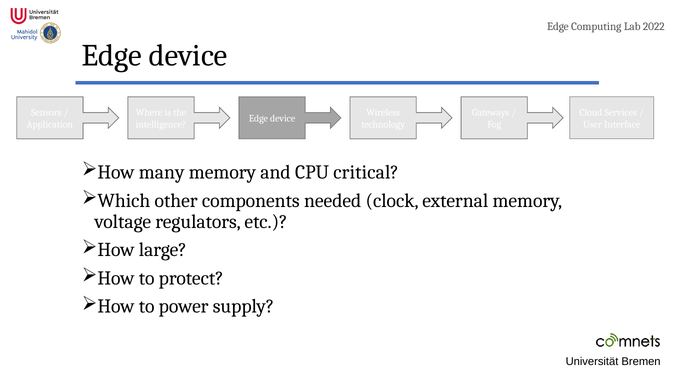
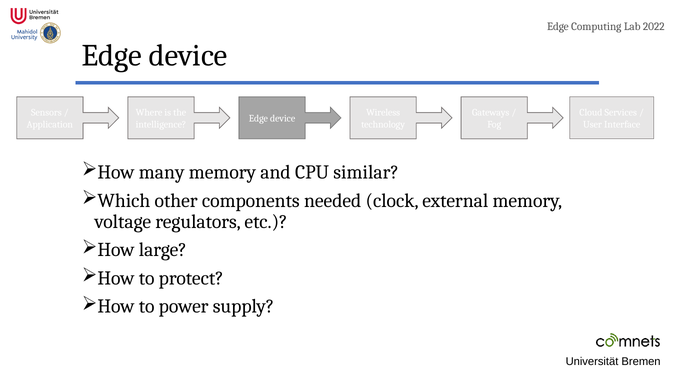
critical: critical -> similar (366, 172)
